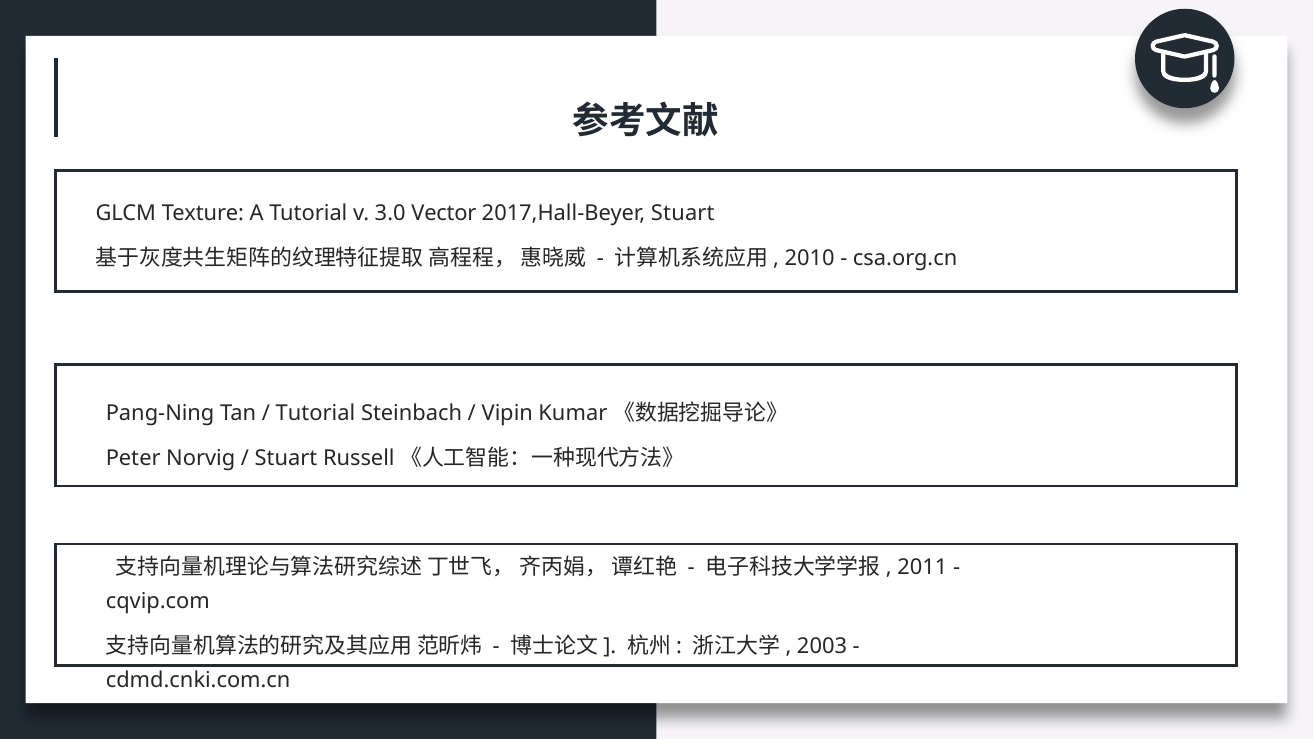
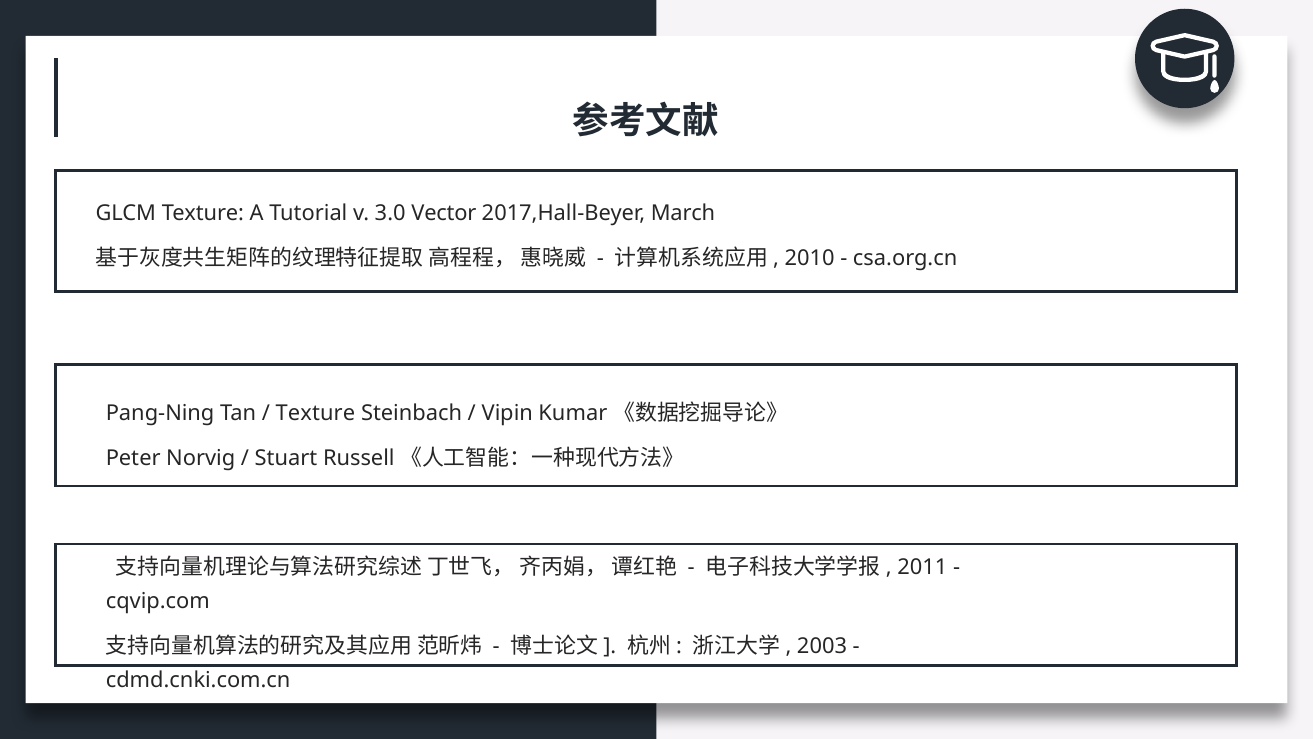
2017,Hall-Beyer Stuart: Stuart -> March (683, 213)
Tutorial: Tutorial -> Texture (315, 413)
